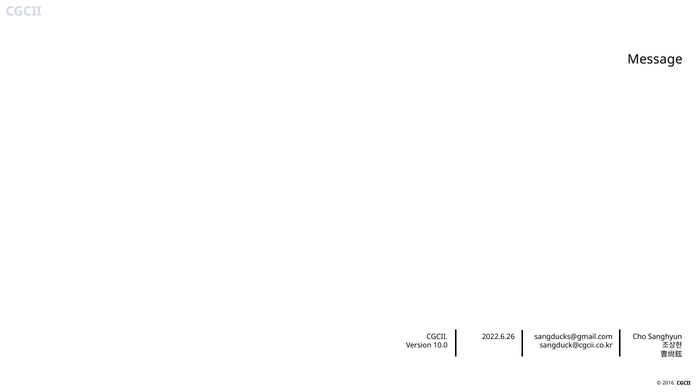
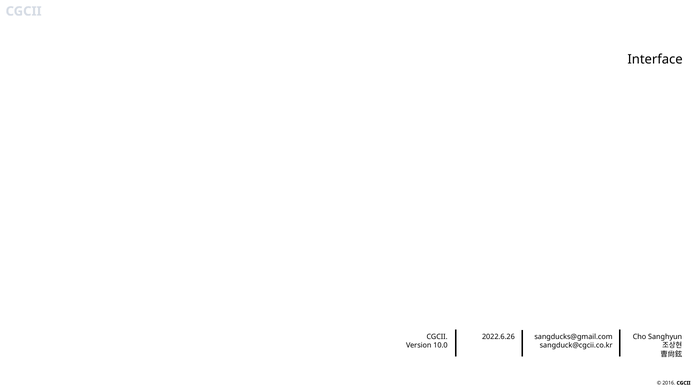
Message: Message -> Interface (655, 59)
